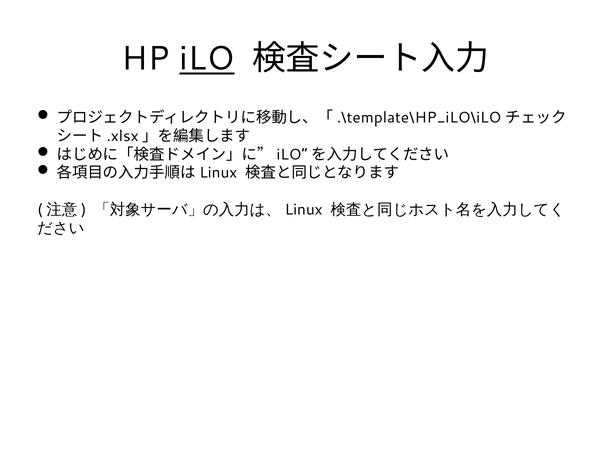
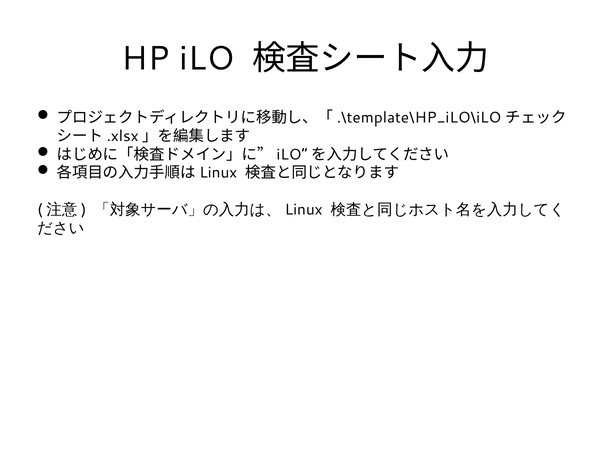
iLO underline: present -> none (207, 59)
